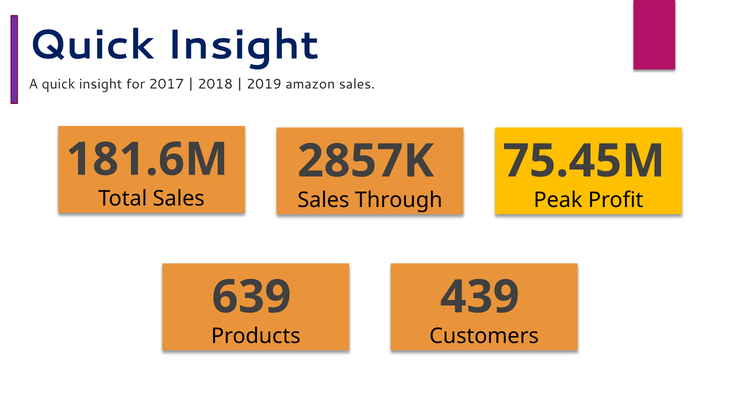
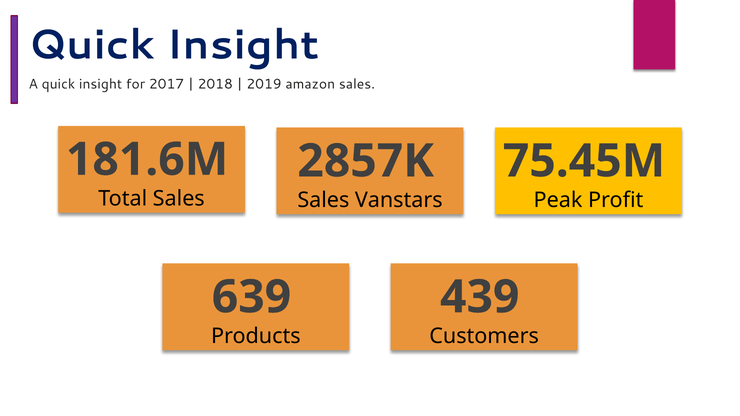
Through: Through -> Vanstars (399, 200)
